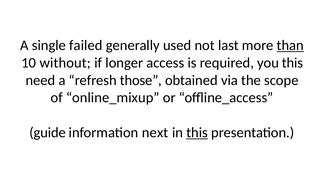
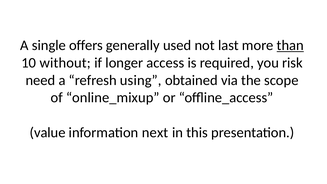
failed: failed -> offers (86, 45)
you this: this -> risk (292, 63)
those: those -> using (141, 80)
guide: guide -> value (48, 133)
this underline: present -> none (197, 133)
